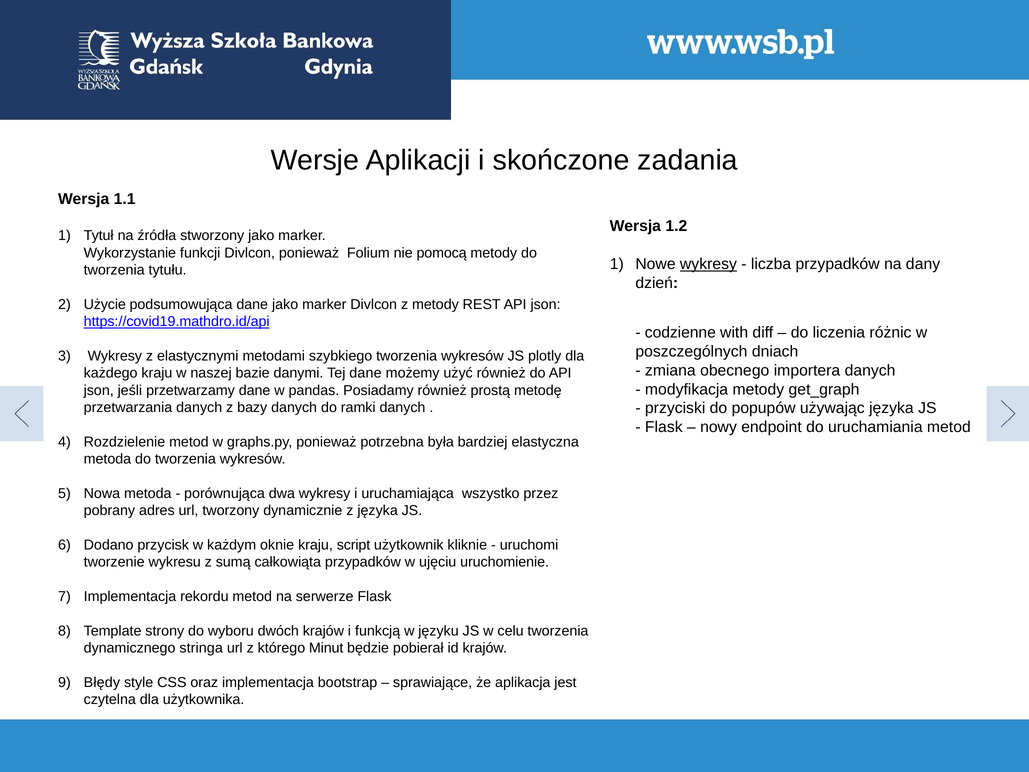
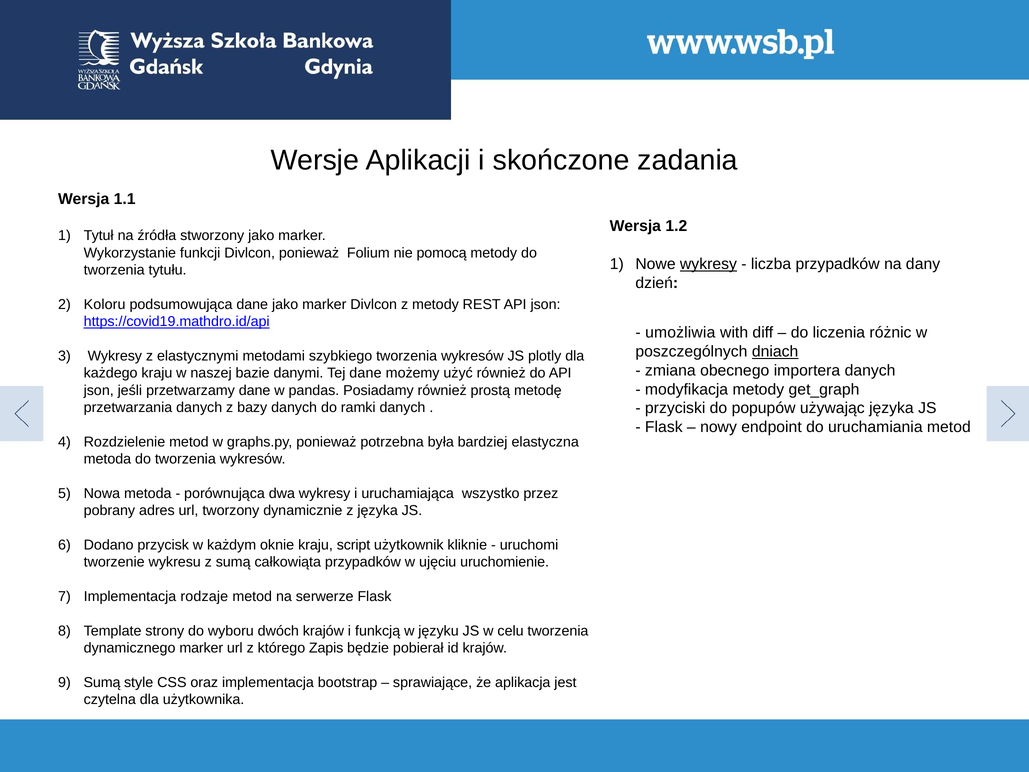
Użycie: Użycie -> Koloru (105, 304)
codzienne: codzienne -> umożliwia (680, 333)
dniach underline: none -> present (775, 351)
rekordu: rekordu -> rodzaje (204, 596)
dynamicznego stringa: stringa -> marker (201, 648)
Minut: Minut -> Zapis (326, 648)
Błędy: Błędy -> Sumą (102, 682)
